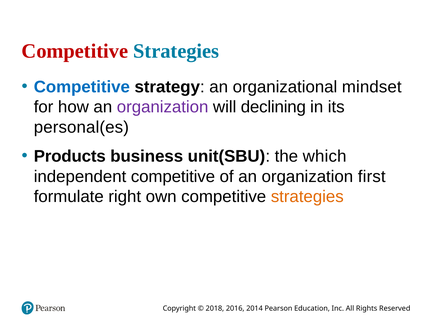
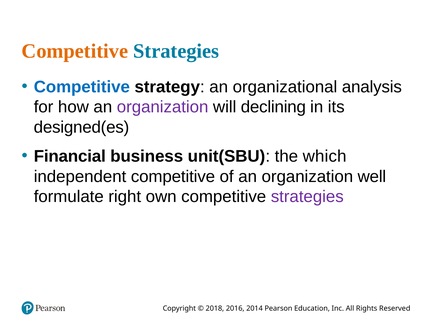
Competitive colour: red -> orange (75, 51)
mindset: mindset -> analysis (372, 87)
personal(es: personal(es -> designed(es (81, 127)
Products: Products -> Financial (70, 157)
first: first -> well (372, 177)
strategies colour: orange -> purple (307, 197)
